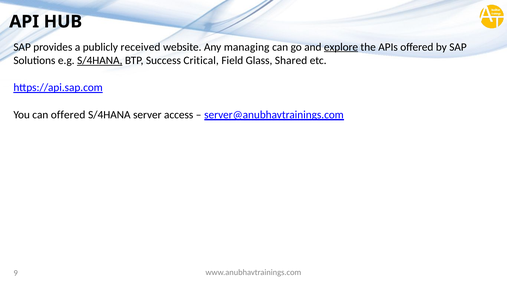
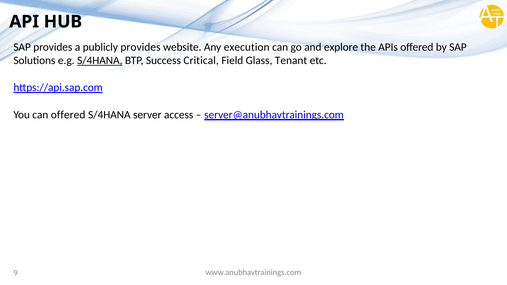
publicly received: received -> provides (140, 47)
managing: managing -> execution (247, 47)
explore underline: present -> none (341, 47)
Shared: Shared -> Tenant (291, 61)
